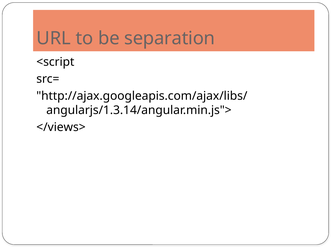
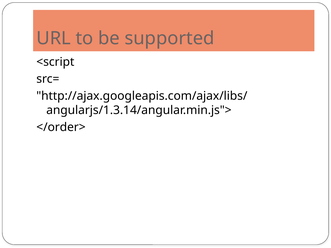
separation: separation -> supported (170, 38)
</views>: </views> -> </order> (61, 127)
